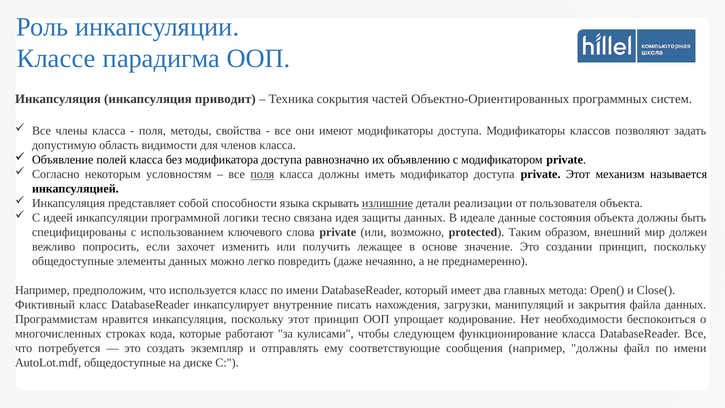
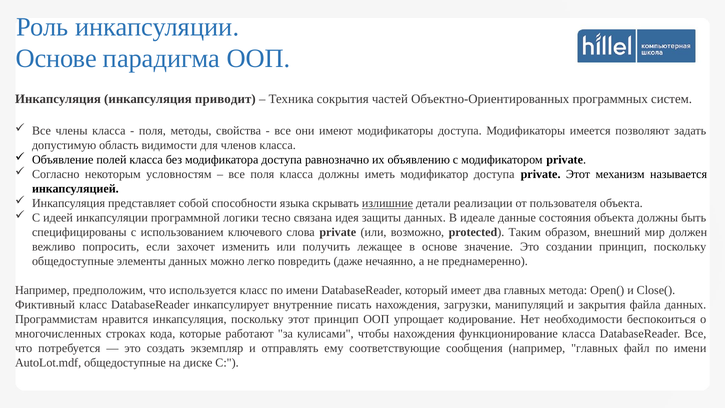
Классе: Классе -> Основе (56, 59)
классов: классов -> имеется (590, 131)
поля underline: present -> none (262, 174)
чтобы следующем: следующем -> нахождения (424, 334)
например должны: должны -> главных (595, 348)
